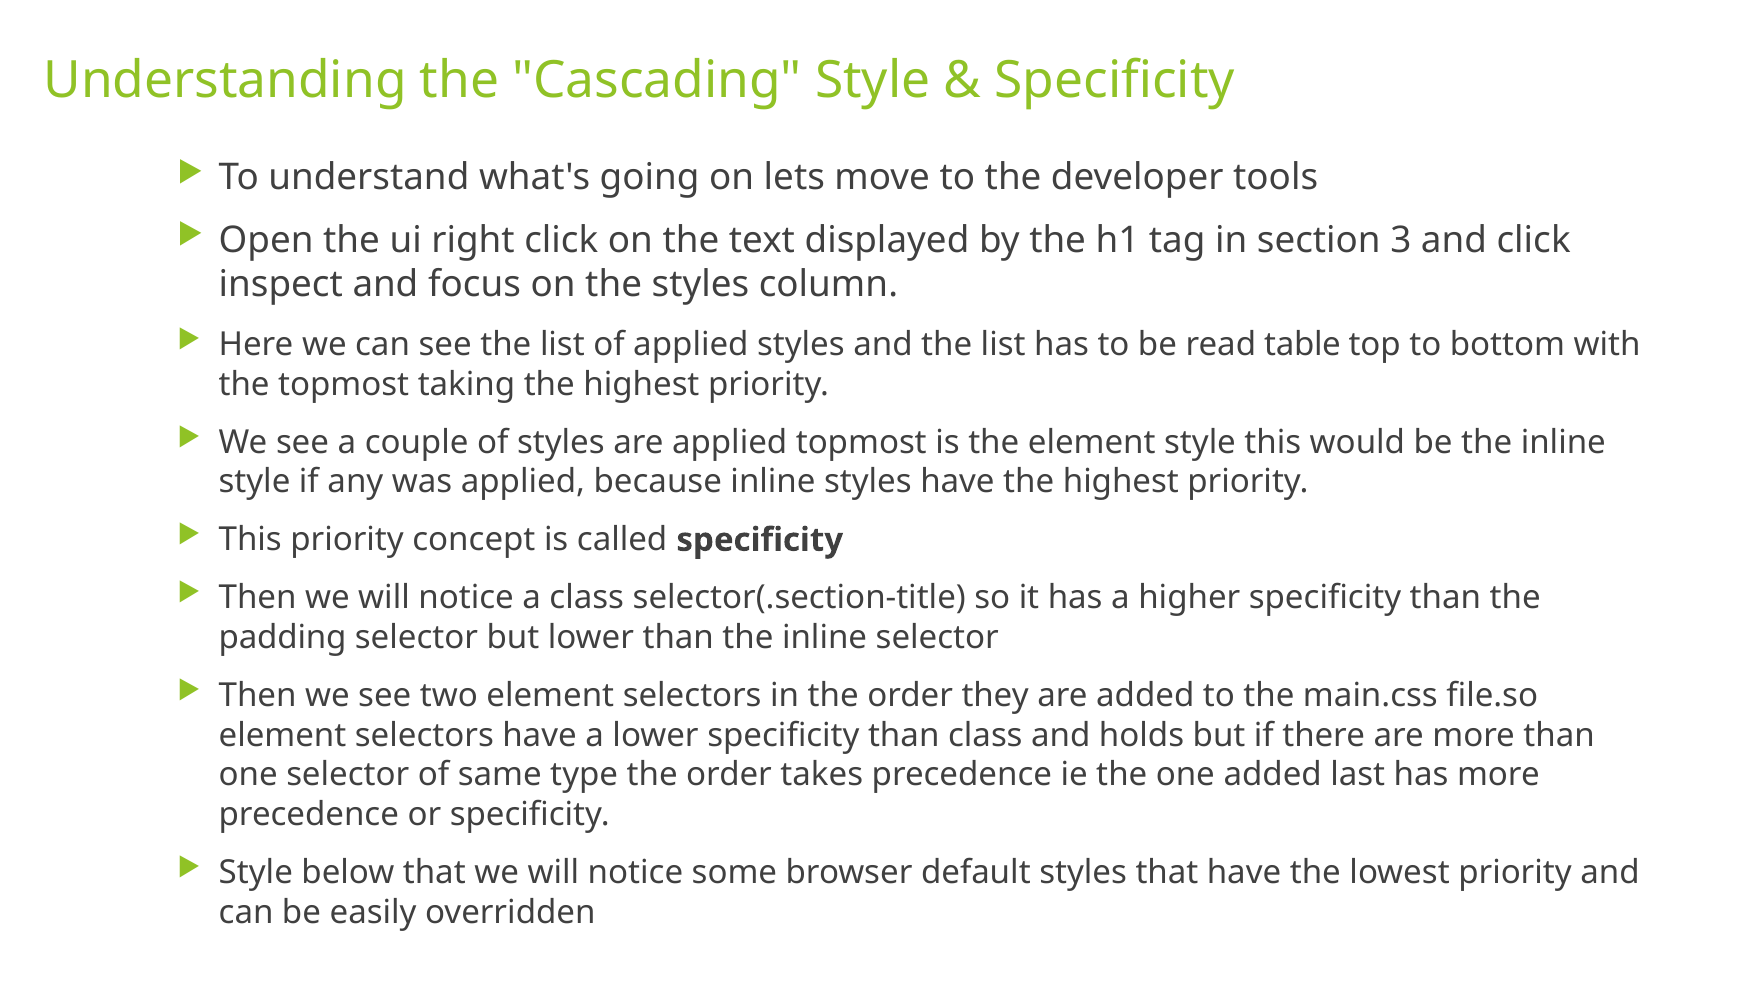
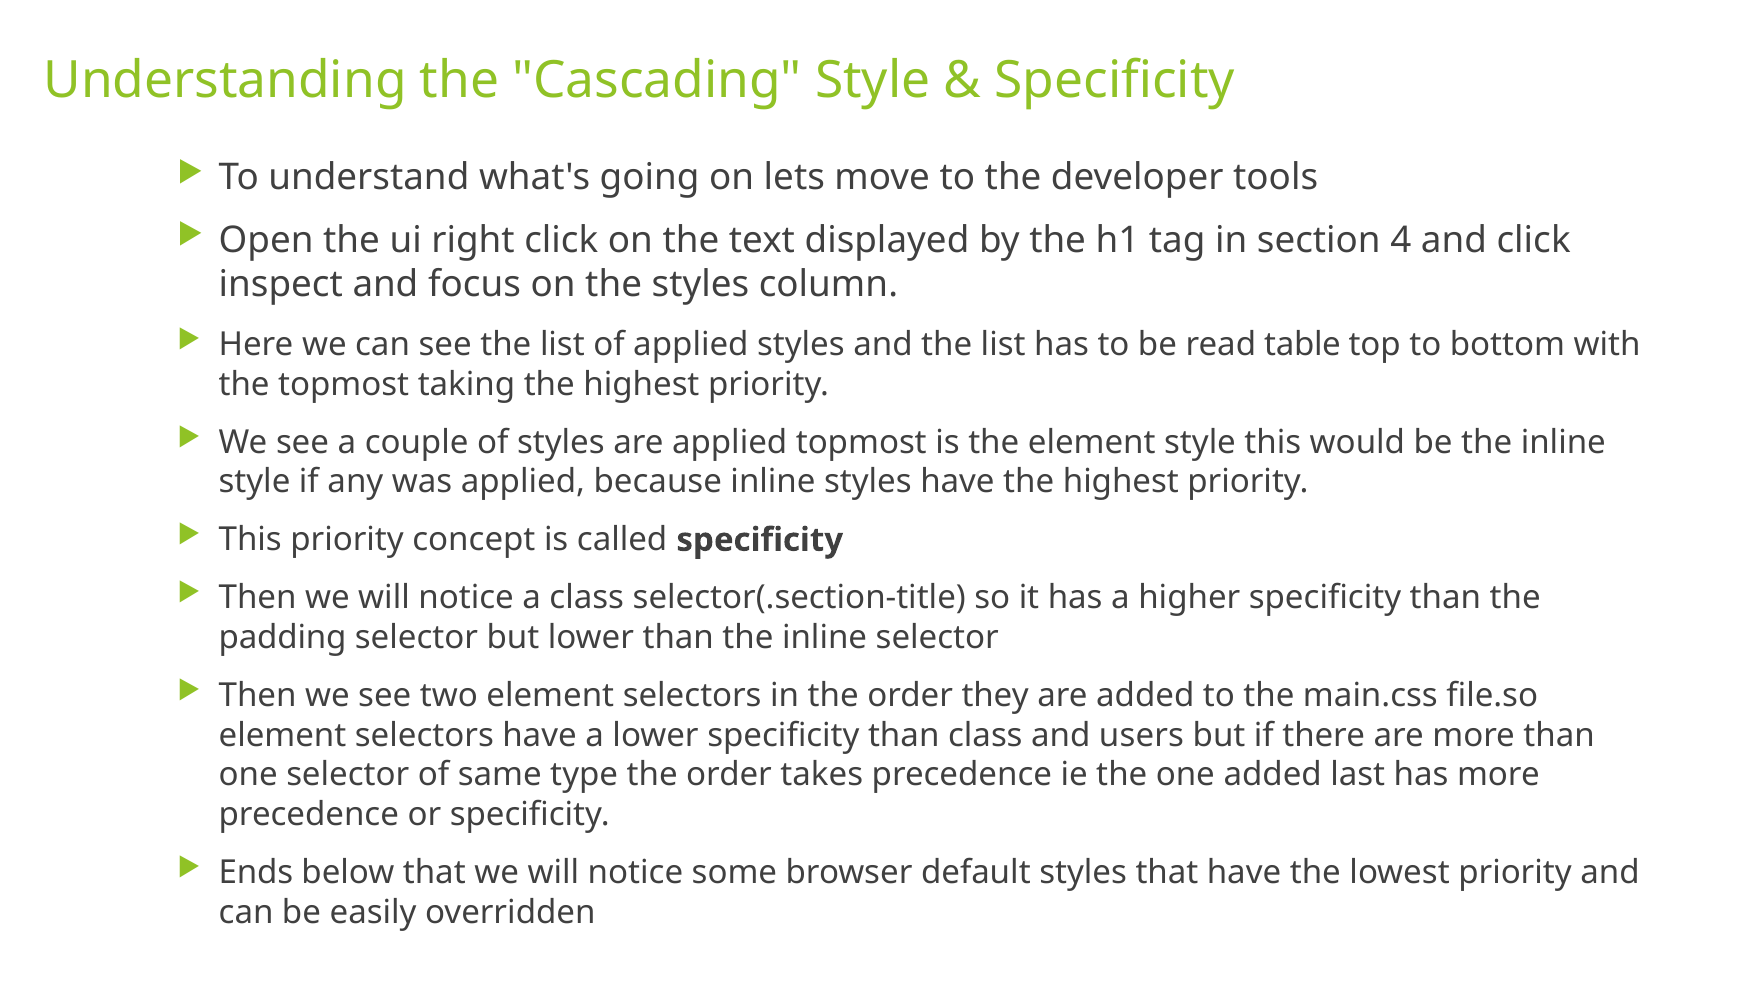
3: 3 -> 4 (1401, 240)
holds: holds -> users (1141, 736)
Style: Style -> Ends (256, 873)
